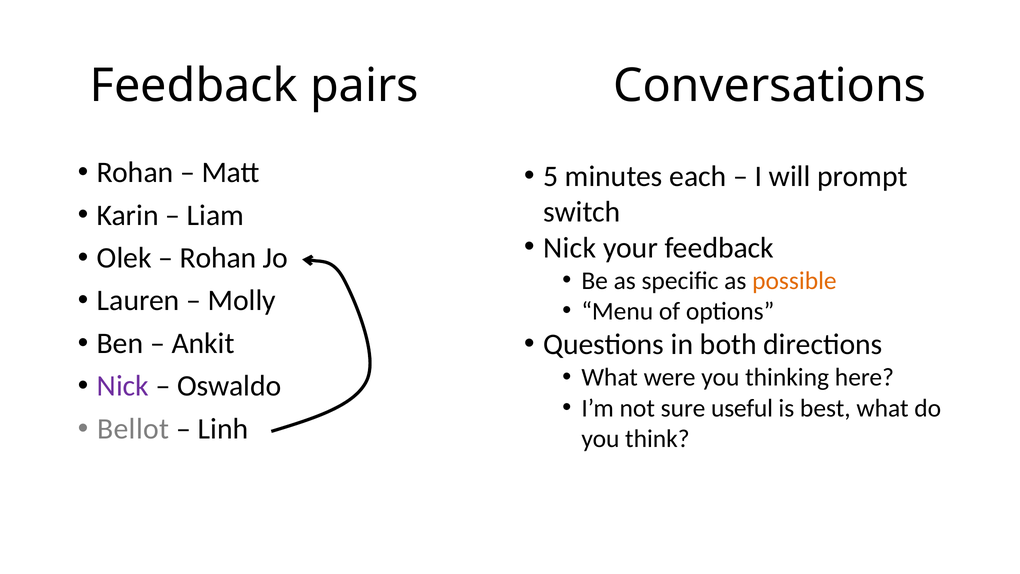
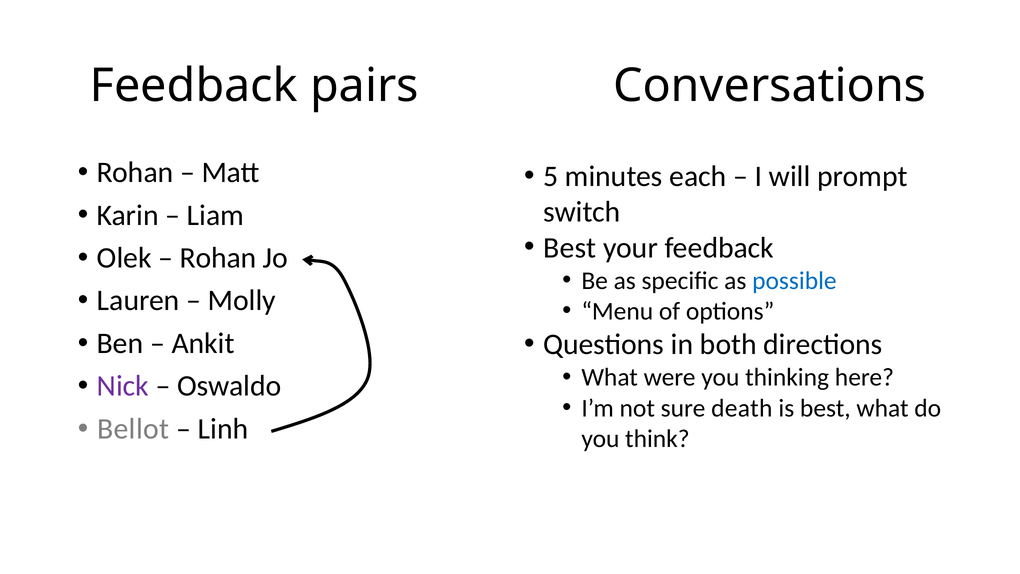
Nick: Nick -> Best (570, 248)
possible colour: orange -> blue (794, 281)
useful: useful -> death (742, 408)
